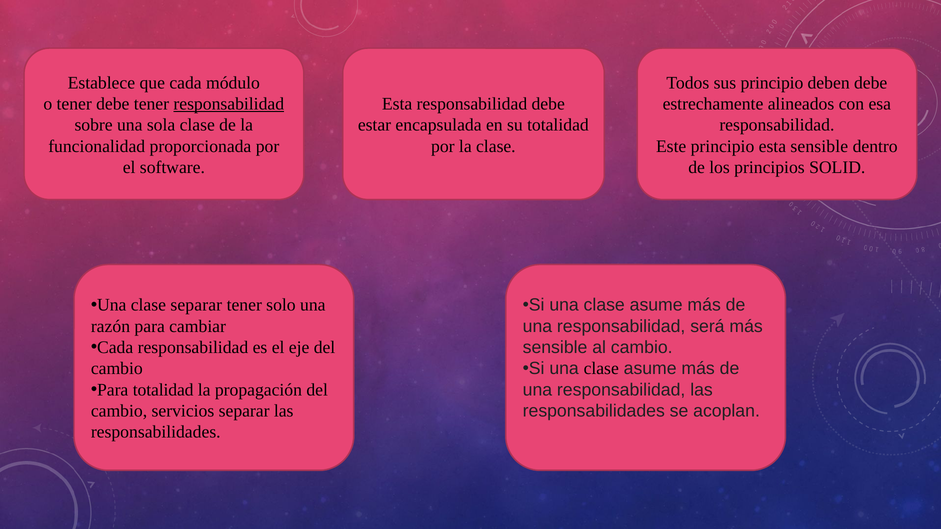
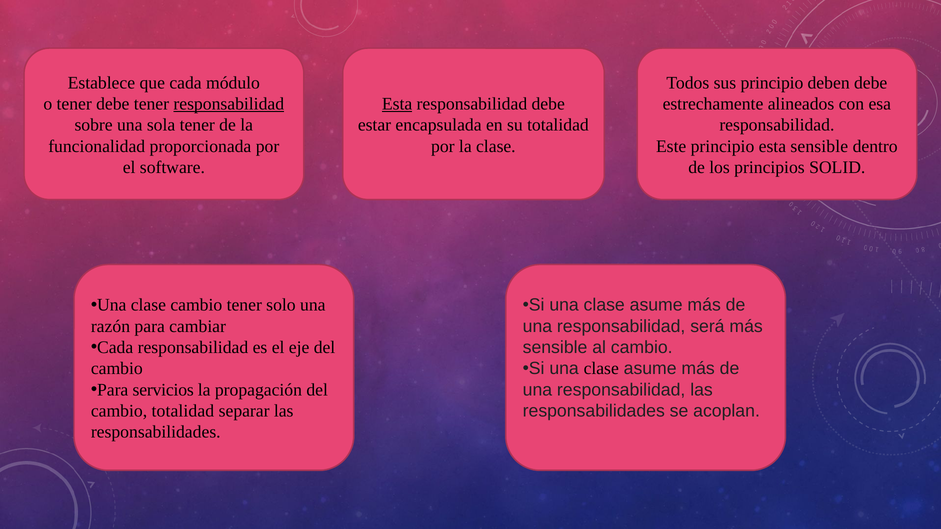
Esta underline: none -> present (397, 104)
sola clase: clase -> tener (197, 125)
clase separar: separar -> cambio (196, 305)
Para totalidad: totalidad -> servicios (163, 390)
cambio servicios: servicios -> totalidad (183, 411)
